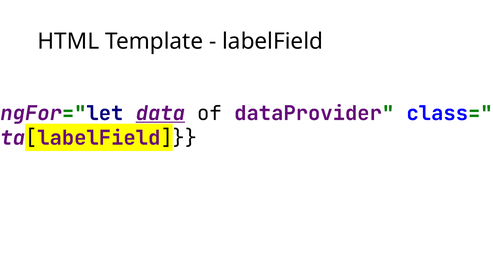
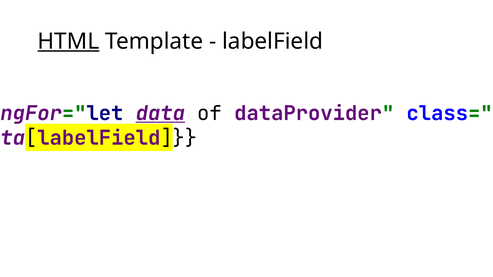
HTML underline: none -> present (68, 41)
